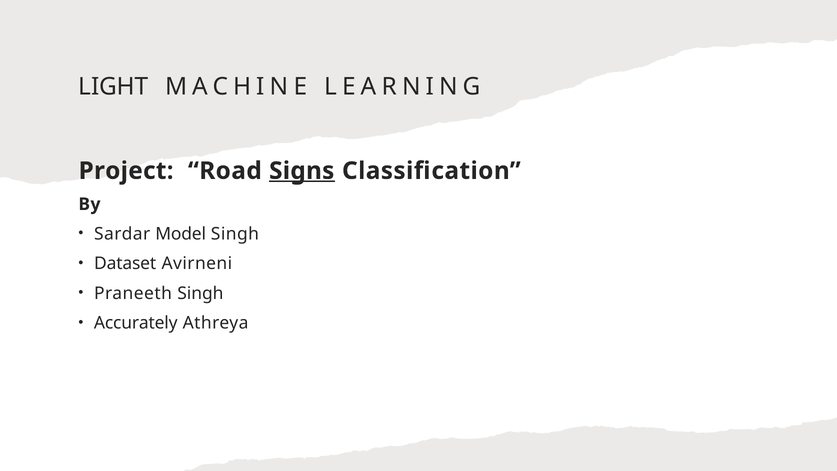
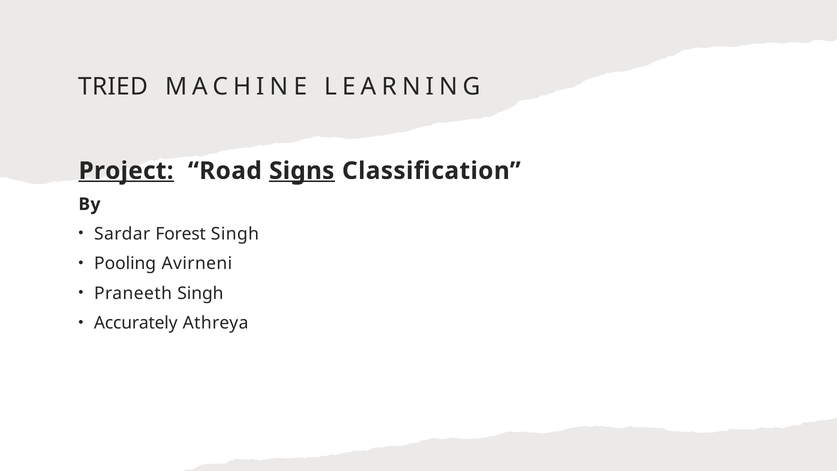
LIGHT: LIGHT -> TRIED (113, 87)
Project underline: none -> present (126, 171)
Model: Model -> Forest (181, 234)
Dataset: Dataset -> Pooling (125, 263)
